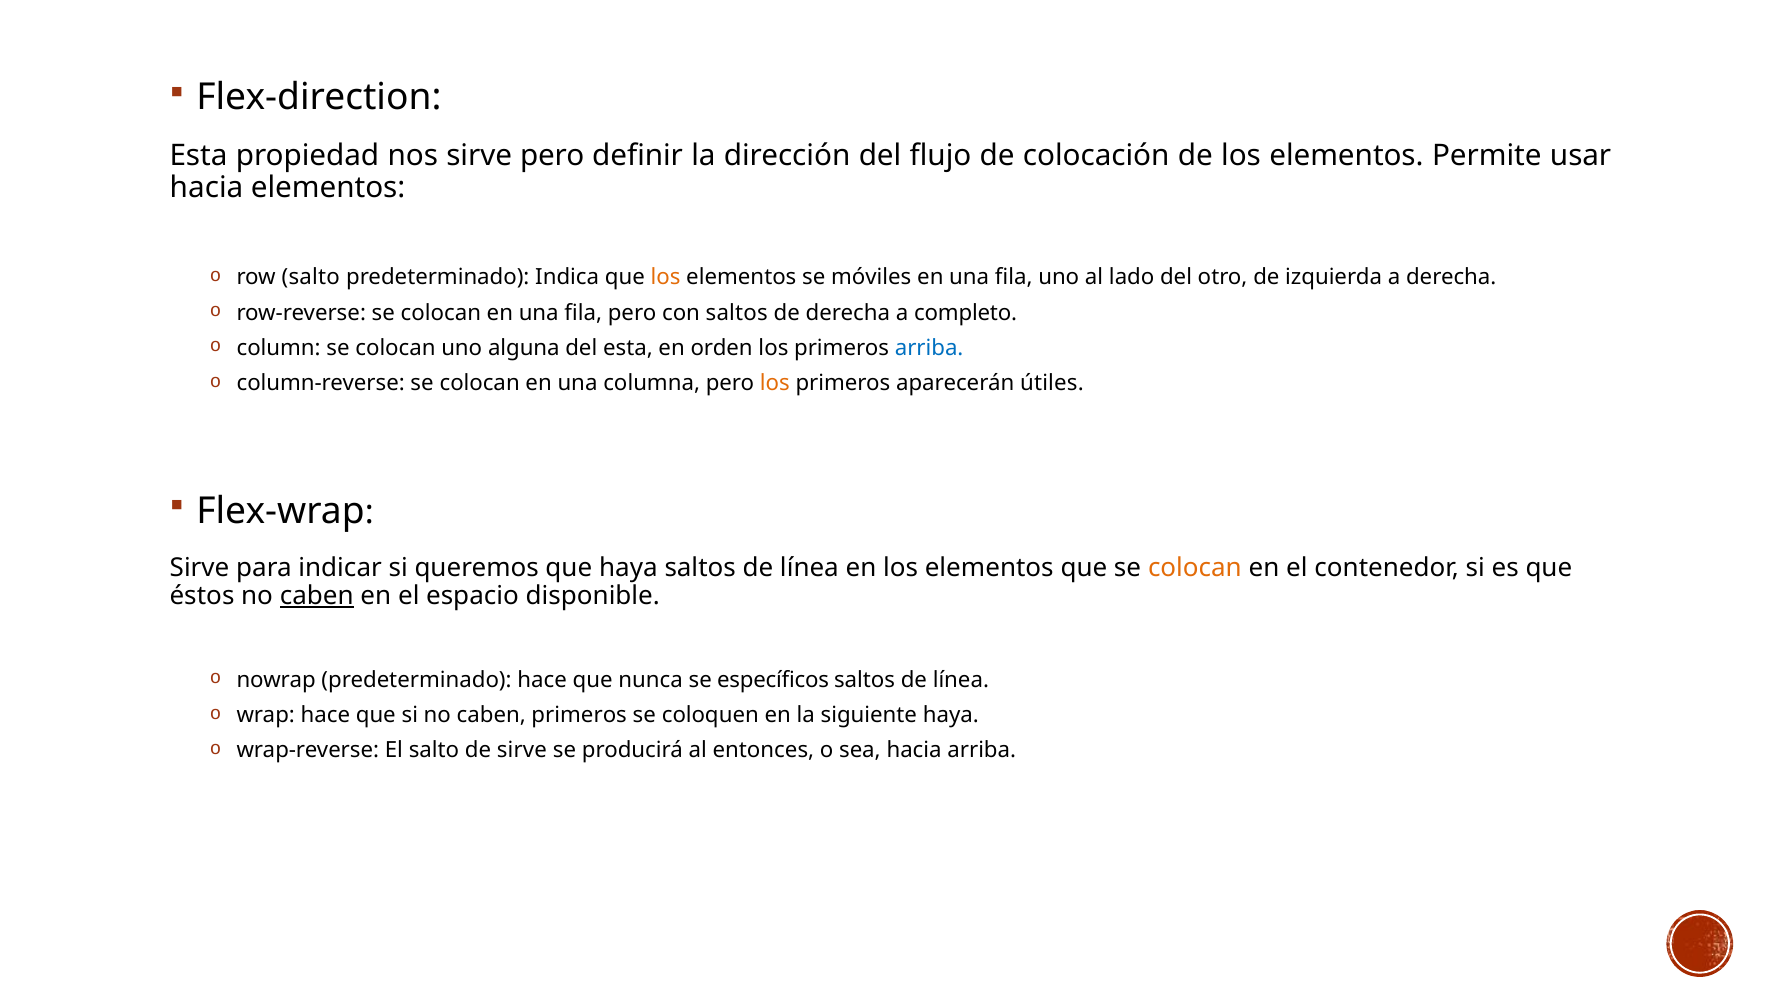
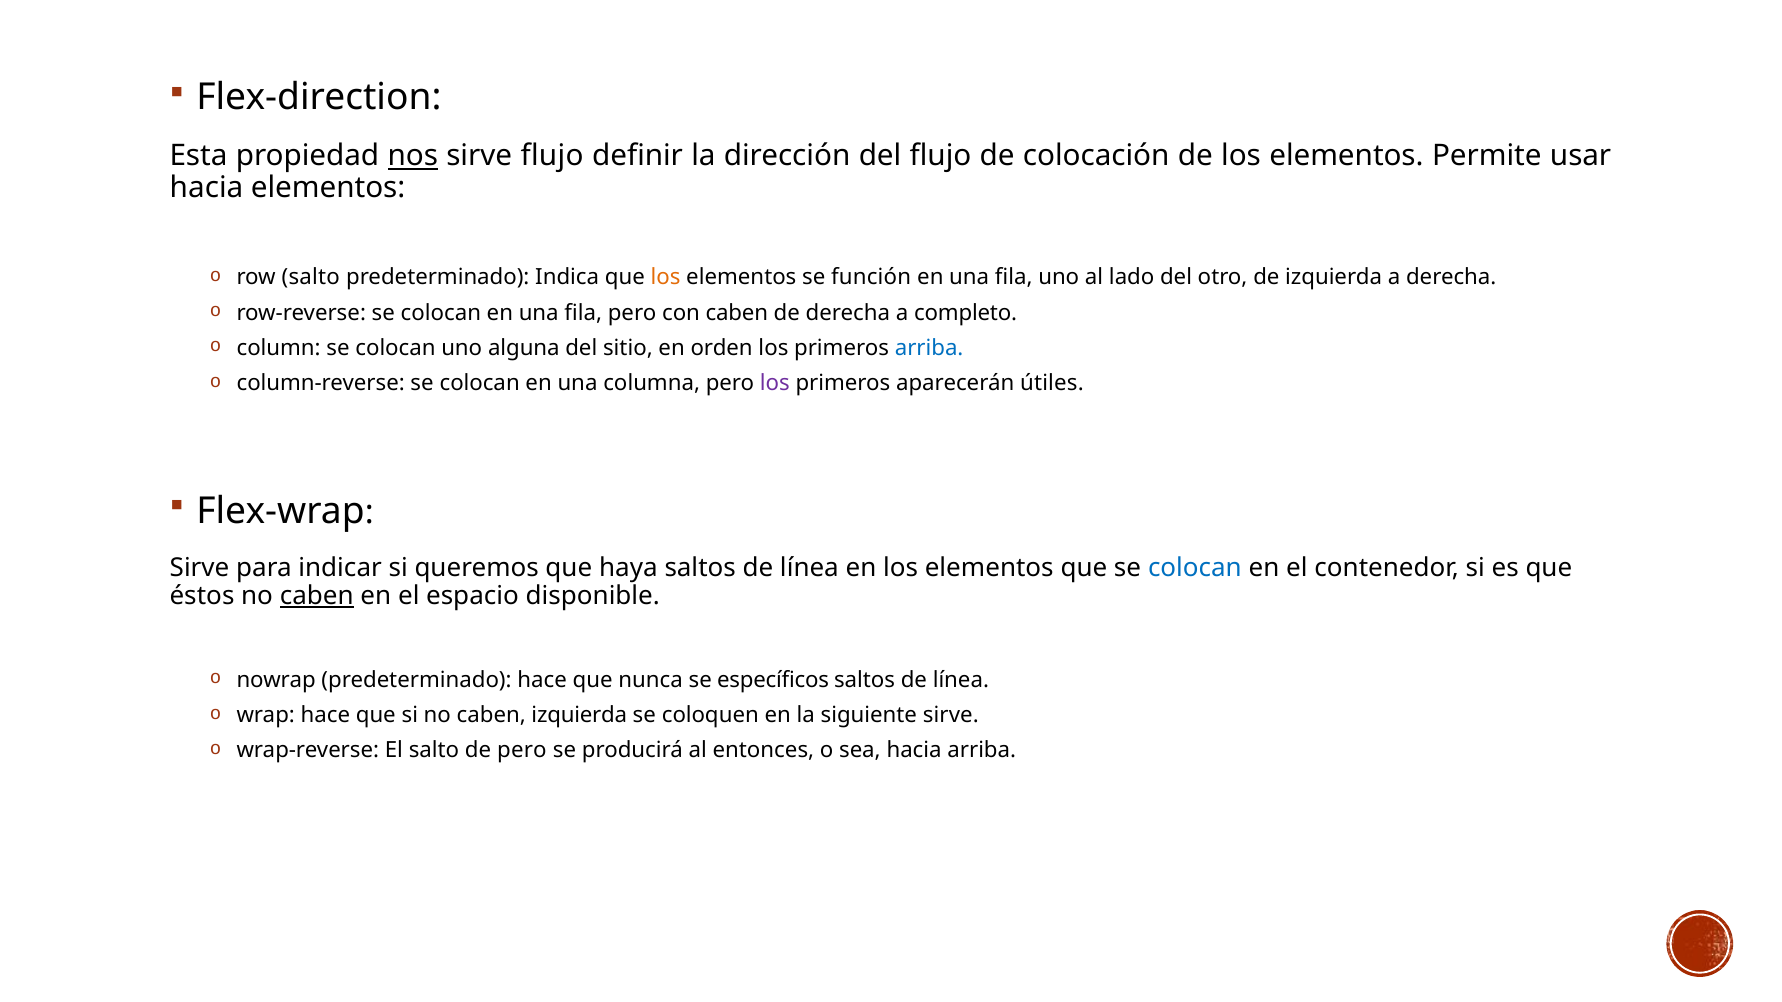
nos underline: none -> present (413, 156)
sirve pero: pero -> flujo (552, 156)
móviles: móviles -> función (871, 278)
con saltos: saltos -> caben (737, 313)
del esta: esta -> sitio (628, 348)
los colour: orange -> purple (775, 383)
colocan colour: orange -> blue (1195, 568)
caben primeros: primeros -> izquierda (579, 715)
siguiente haya: haya -> sirve (951, 715)
de sirve: sirve -> pero (522, 751)
